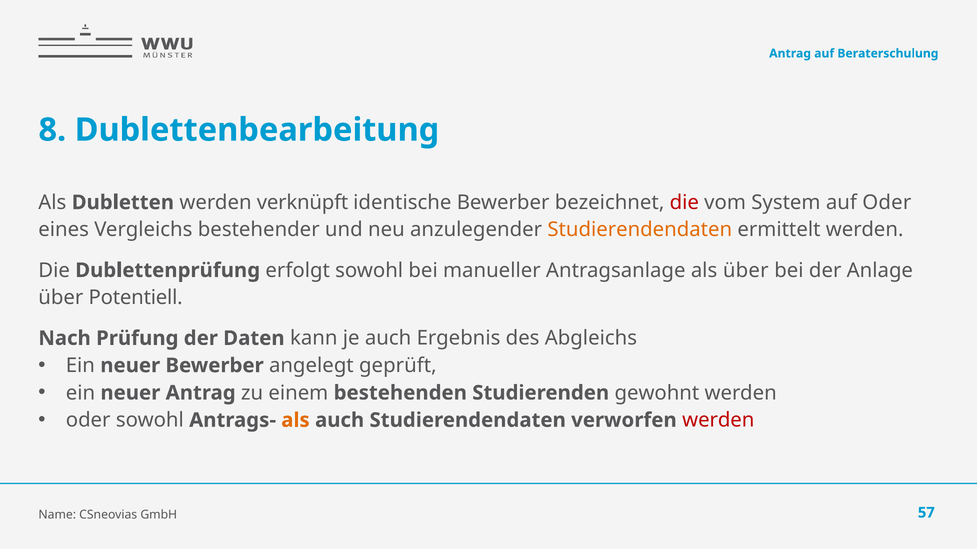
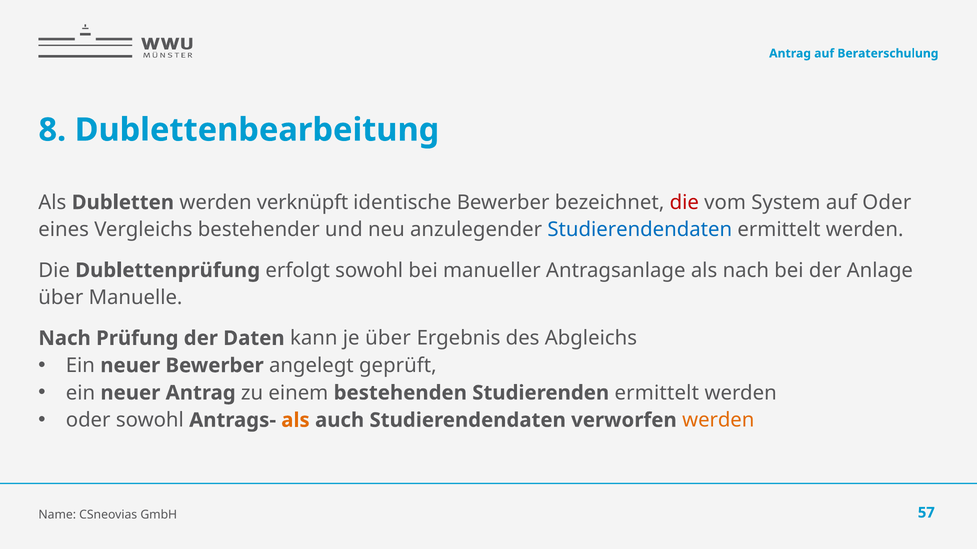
Studierendendaten colour: orange -> blue (640, 230)
als über: über -> nach (746, 271)
Potentiell: Potentiell -> Manuelle (136, 298)
je auch: auch -> über (388, 339)
Studierenden gewohnt: gewohnt -> ermittelt (657, 393)
werden colour: red -> orange (718, 421)
